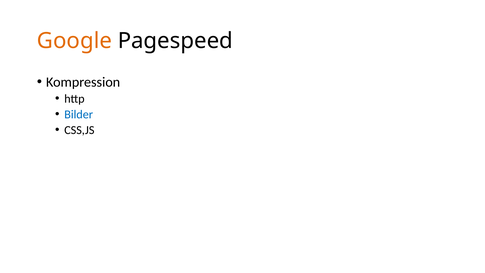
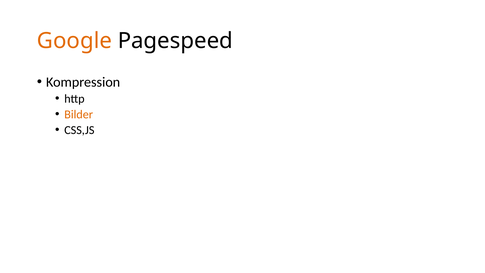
Bilder colour: blue -> orange (79, 114)
